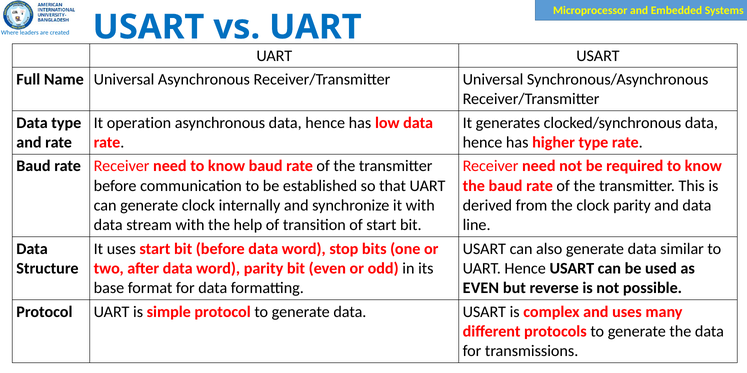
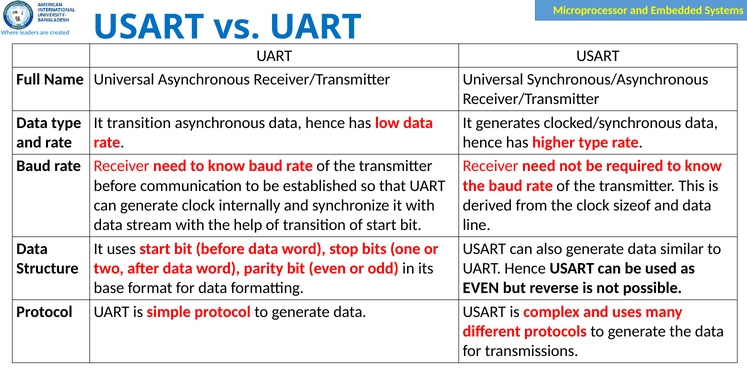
It operation: operation -> transition (139, 123)
clock parity: parity -> sizeof (632, 206)
